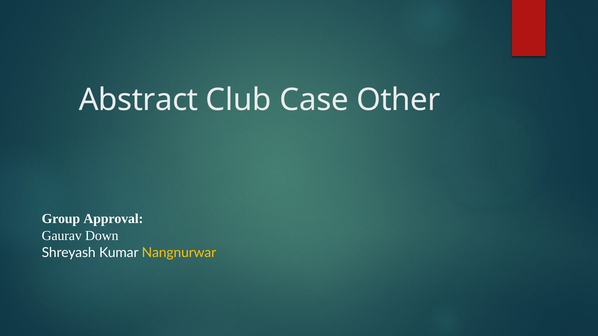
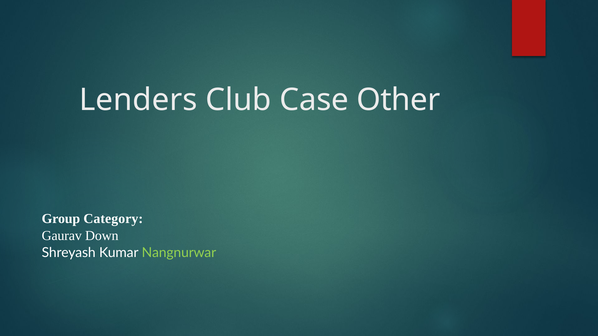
Abstract: Abstract -> Lenders (138, 100)
Approval: Approval -> Category (113, 219)
Nangnurwar colour: yellow -> light green (179, 253)
